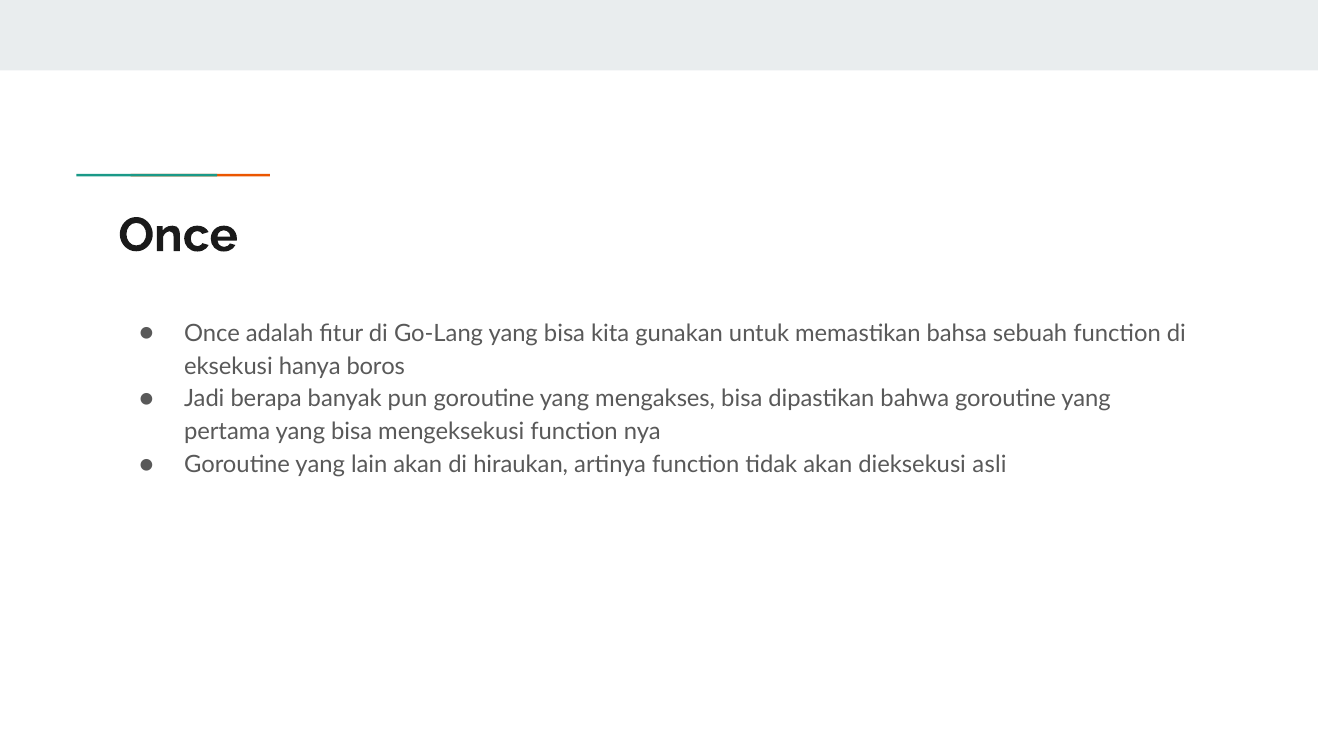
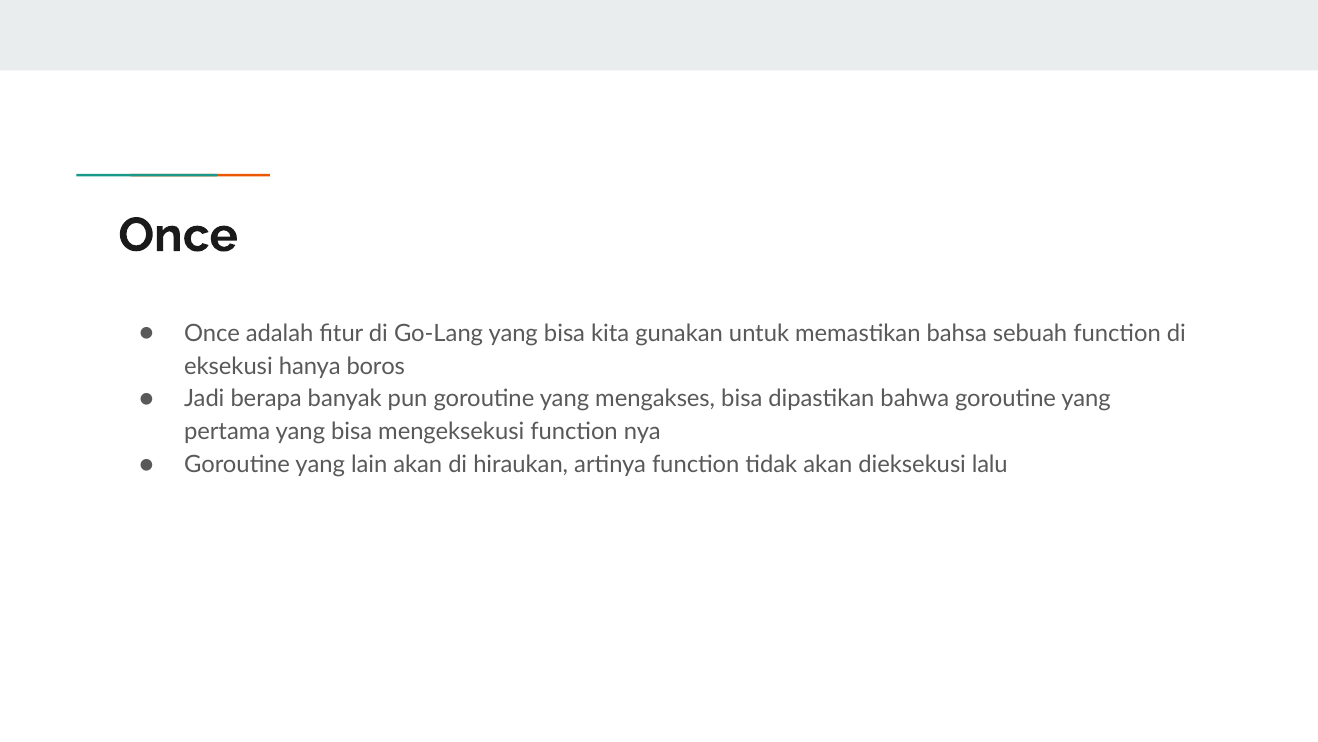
asli: asli -> lalu (990, 464)
